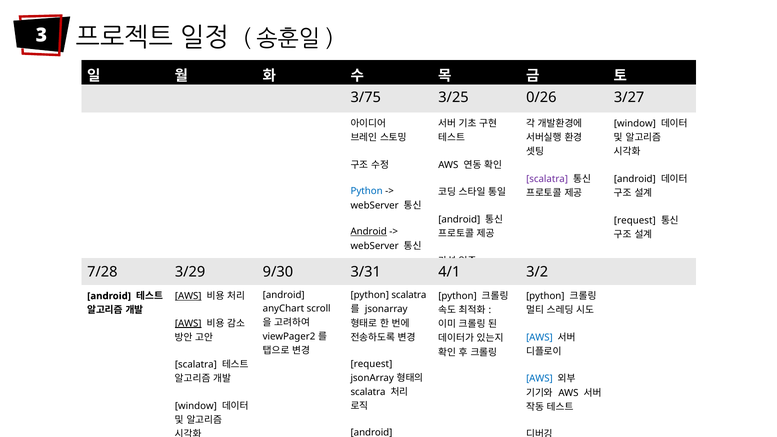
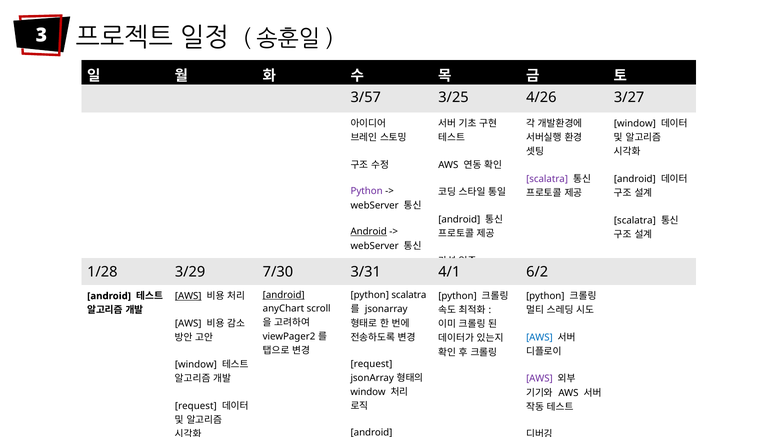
3/75: 3/75 -> 3/57 (366, 98)
0/26: 0/26 -> 4/26 (541, 98)
Python colour: blue -> purple (367, 191)
request: request -> scalatra (635, 220)
7/28: 7/28 -> 1/28 (102, 272)
9/30: 9/30 -> 7/30 (278, 272)
3/2: 3/2 -> 6/2 (537, 272)
android underline: none -> present (284, 295)
AWS underline: present -> none (188, 323)
scalatra: scalatra -> window (196, 365)
AWS colour: blue -> purple (539, 379)
scalatra: scalatra -> window (368, 392)
window: window -> request (196, 406)
